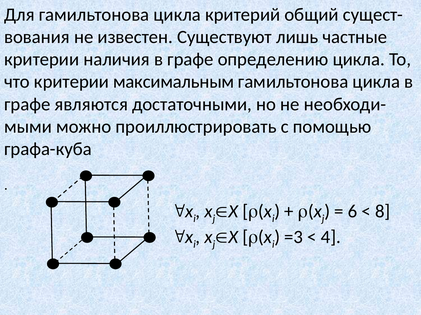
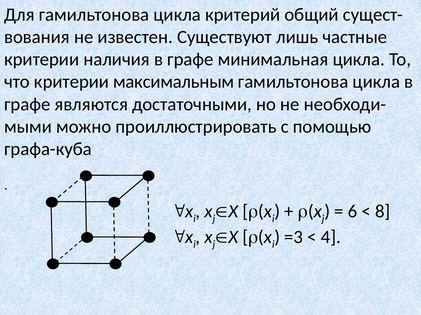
определению: определению -> минимальная (273, 60)
